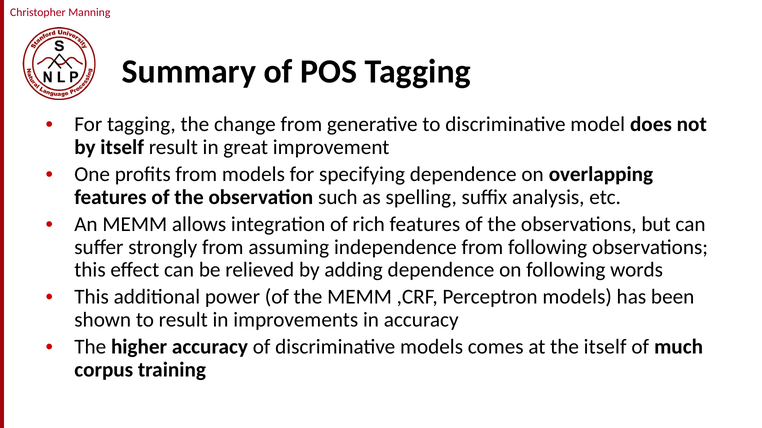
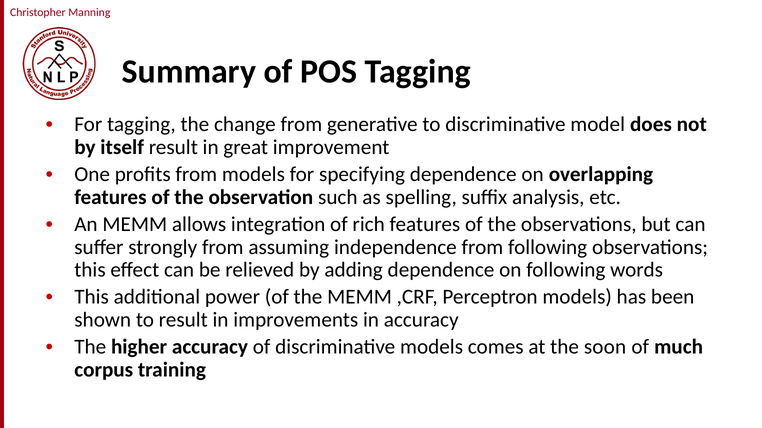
the itself: itself -> soon (605, 347)
